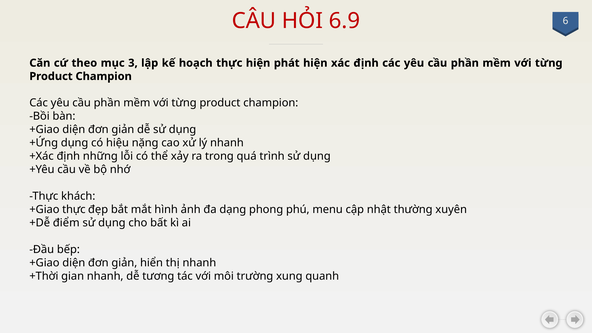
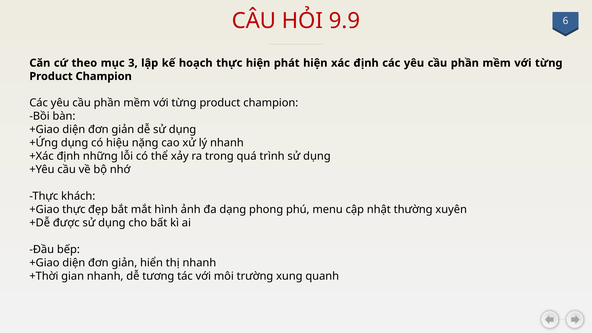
6.9: 6.9 -> 9.9 (345, 21)
điểm: điểm -> được (66, 223)
